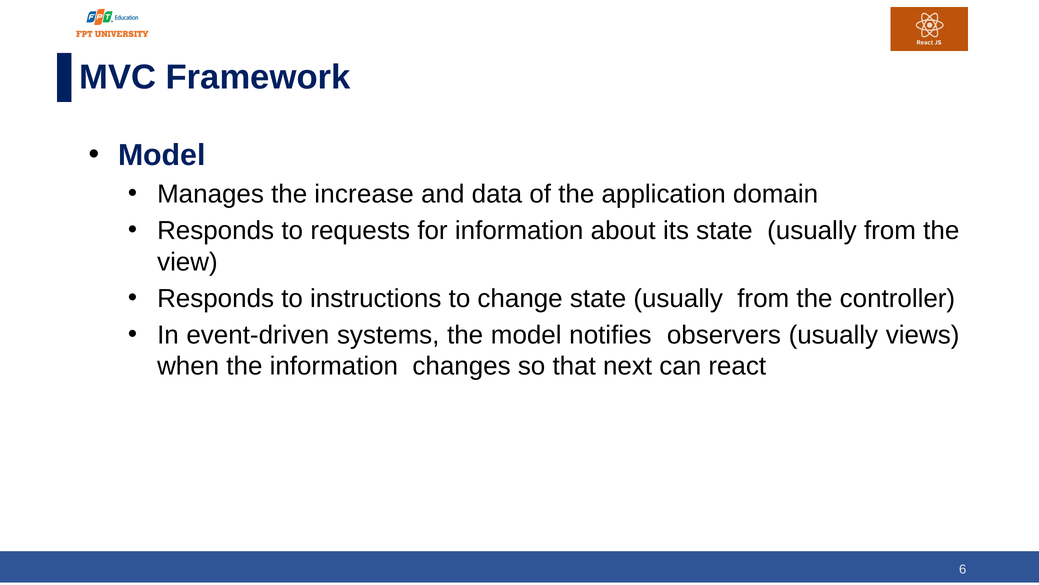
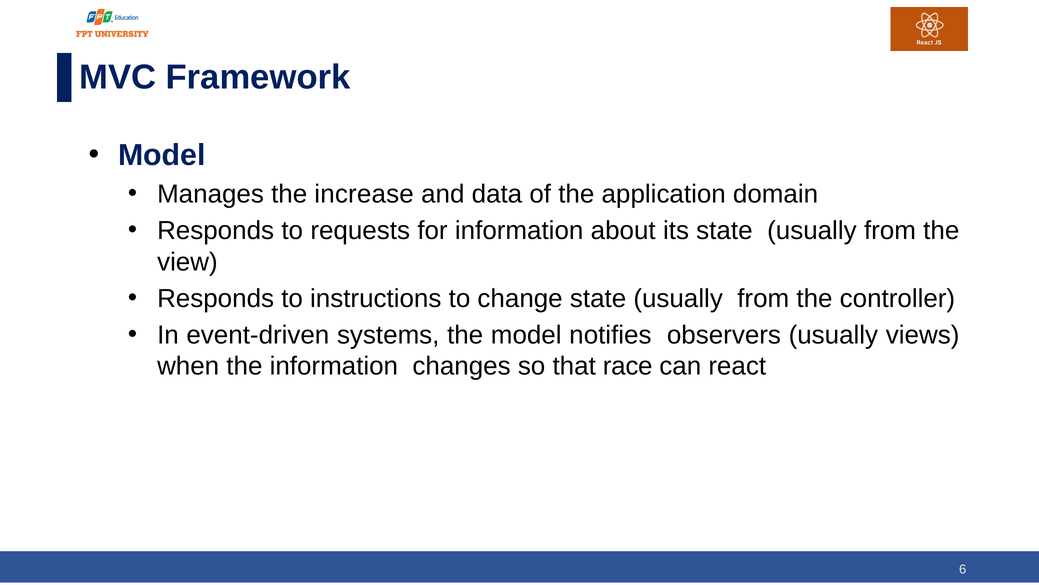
next: next -> race (628, 366)
